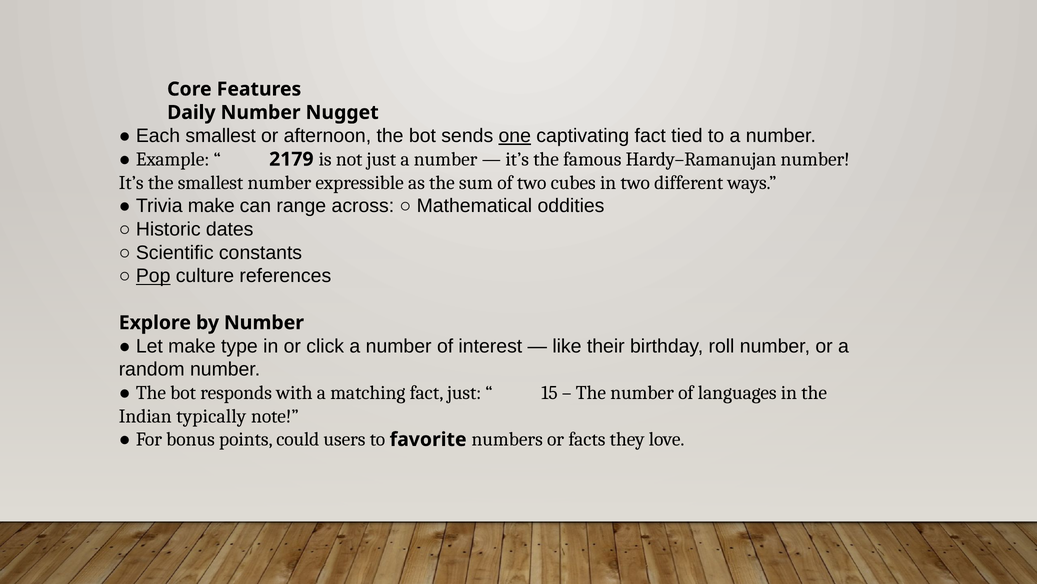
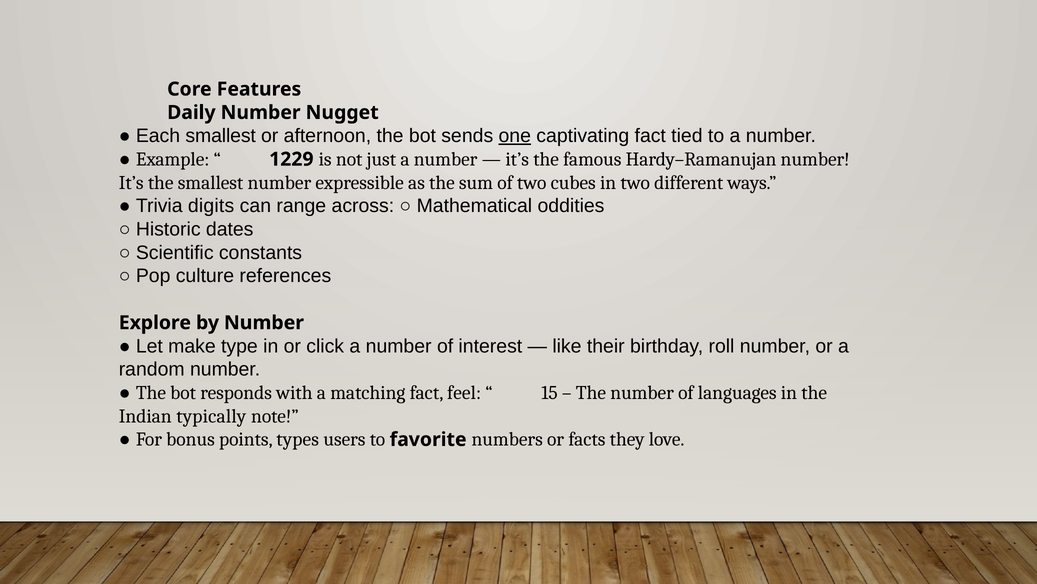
2179: 2179 -> 1229 (291, 159)
Trivia make: make -> digits (211, 206)
Pop underline: present -> none (153, 276)
fact just: just -> feel (464, 392)
could: could -> types (298, 439)
